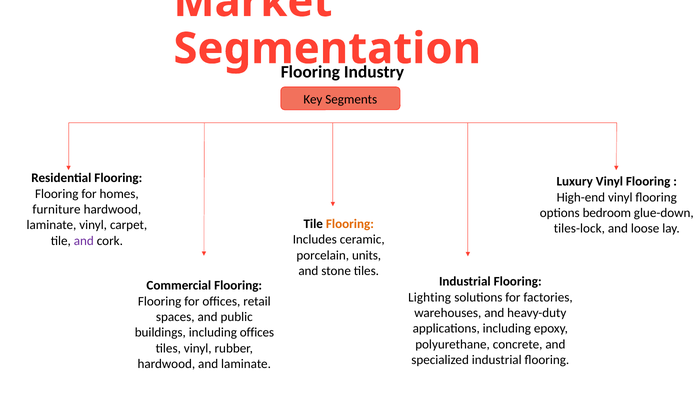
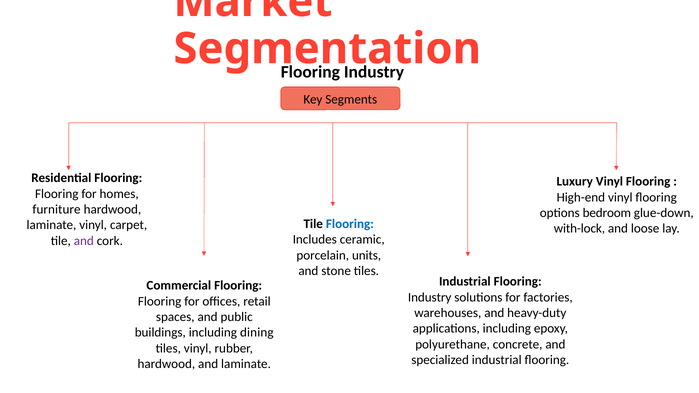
Flooring colour: orange -> blue (350, 224)
tiles-lock: tiles-lock -> with-lock (579, 229)
Lighting: Lighting -> Industry (430, 297)
including offices: offices -> dining (257, 333)
